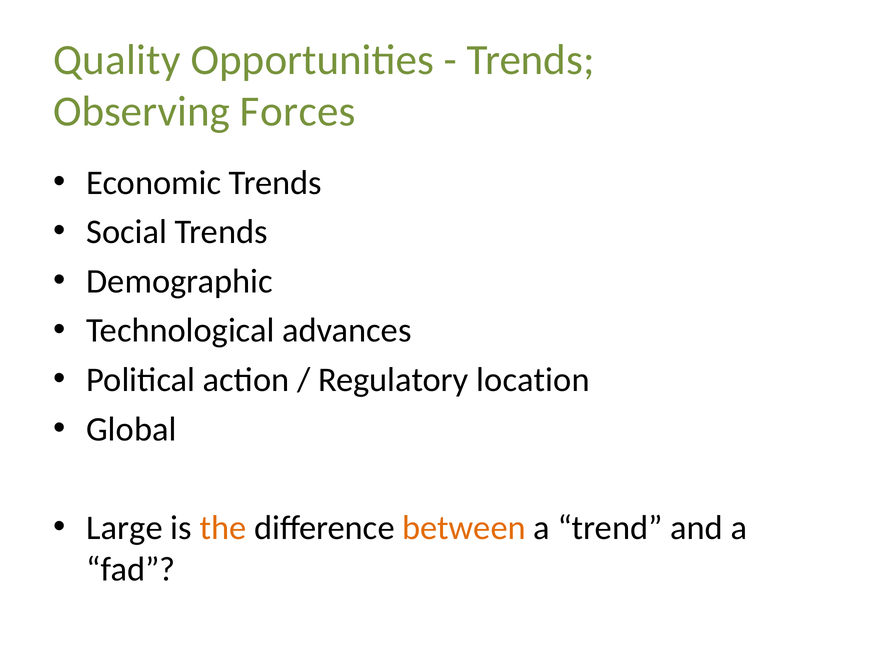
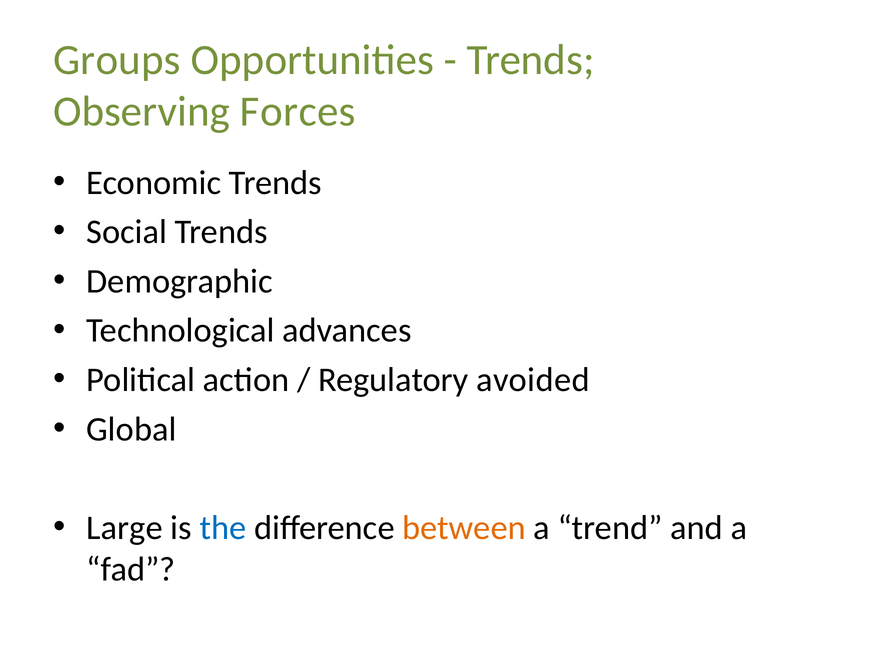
Quality: Quality -> Groups (117, 60)
location: location -> avoided (533, 380)
the colour: orange -> blue (223, 527)
